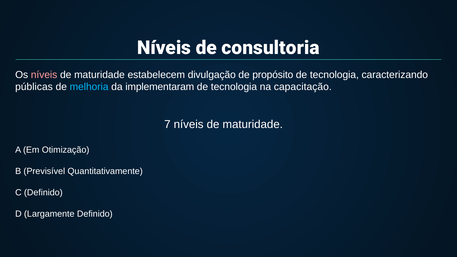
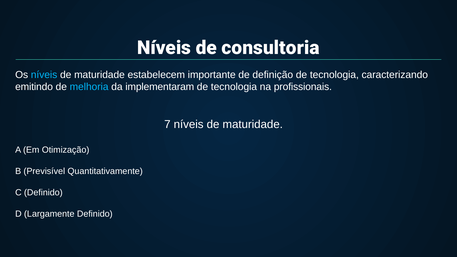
níveis colour: pink -> light blue (44, 75)
divulgação: divulgação -> importante (212, 75)
propósito: propósito -> definição (273, 75)
públicas: públicas -> emitindo (34, 87)
capacitação: capacitação -> profissionais (303, 87)
